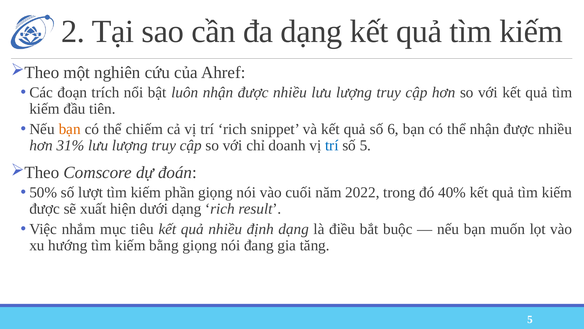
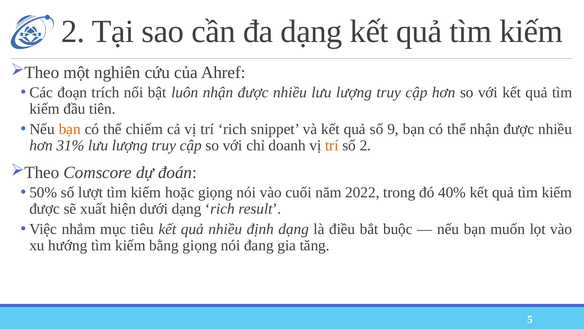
6: 6 -> 9 (393, 129)
trí colour: blue -> orange (332, 145)
số 5: 5 -> 2 (365, 145)
phần: phần -> hoặc (180, 192)
